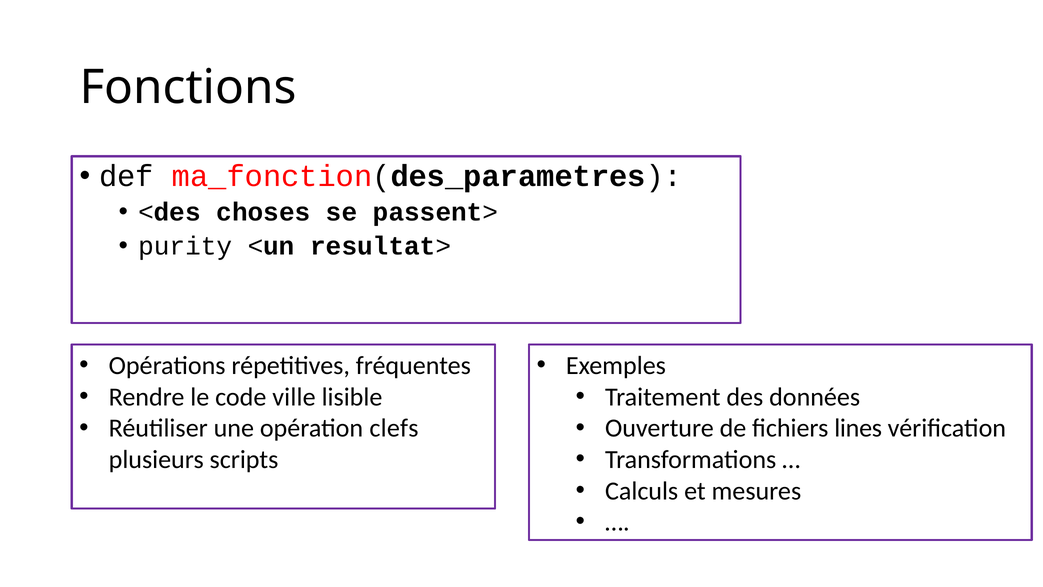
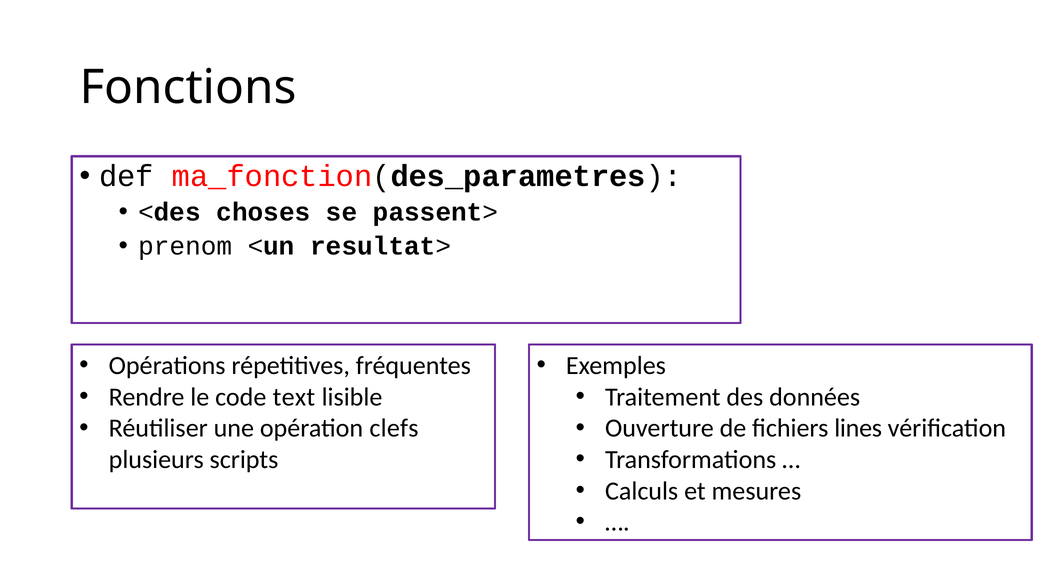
purity: purity -> prenom (185, 246)
ville: ville -> text (294, 397)
